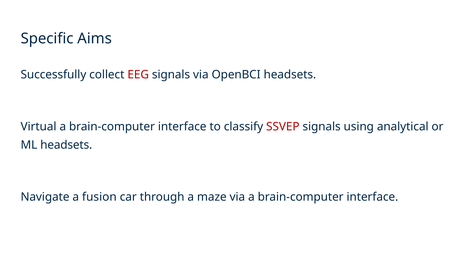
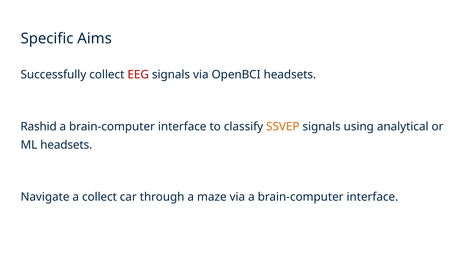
Virtual: Virtual -> Rashid (39, 127)
SSVEP colour: red -> orange (283, 127)
a fusion: fusion -> collect (99, 197)
